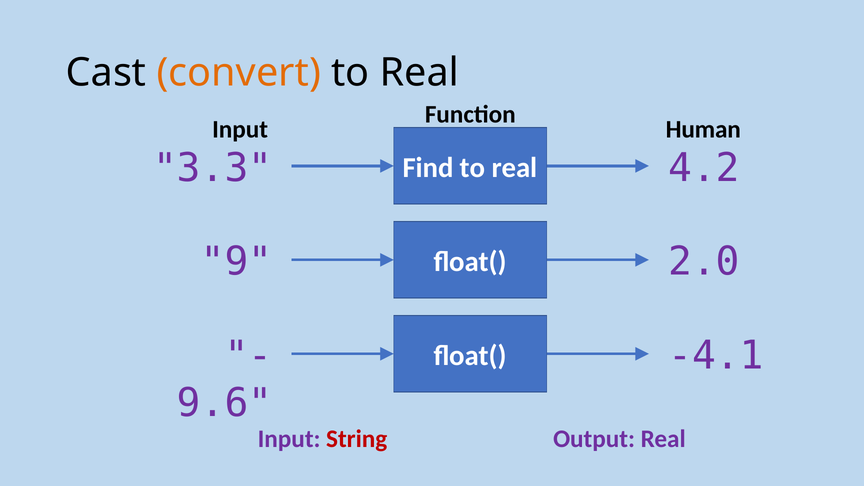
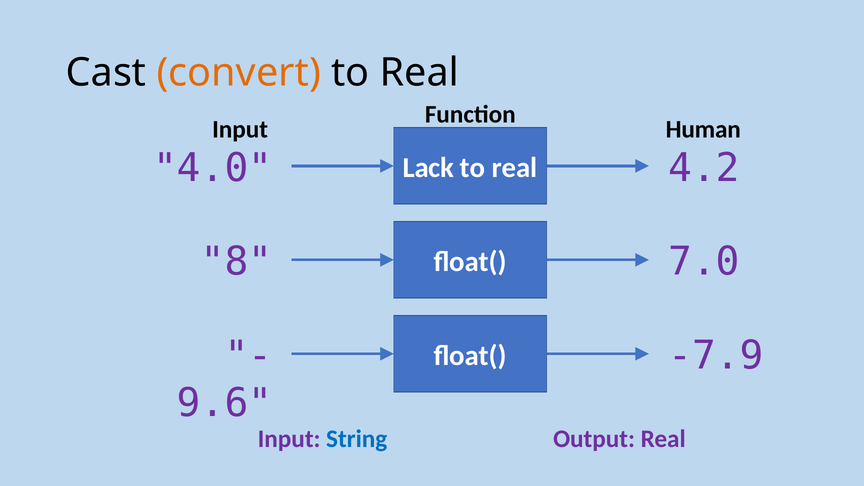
3.3: 3.3 -> 4.0 (213, 168)
Find: Find -> Lack (428, 168)
9: 9 -> 8 (237, 262)
2.0: 2.0 -> 7.0 (704, 262)
-4.1: -4.1 -> -7.9 (716, 356)
String colour: red -> blue (357, 439)
